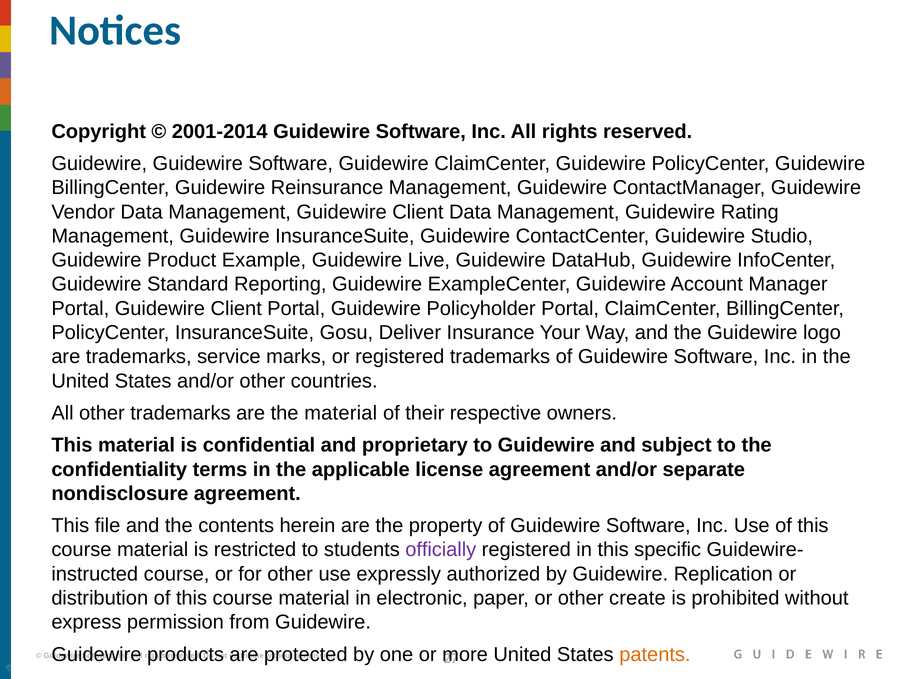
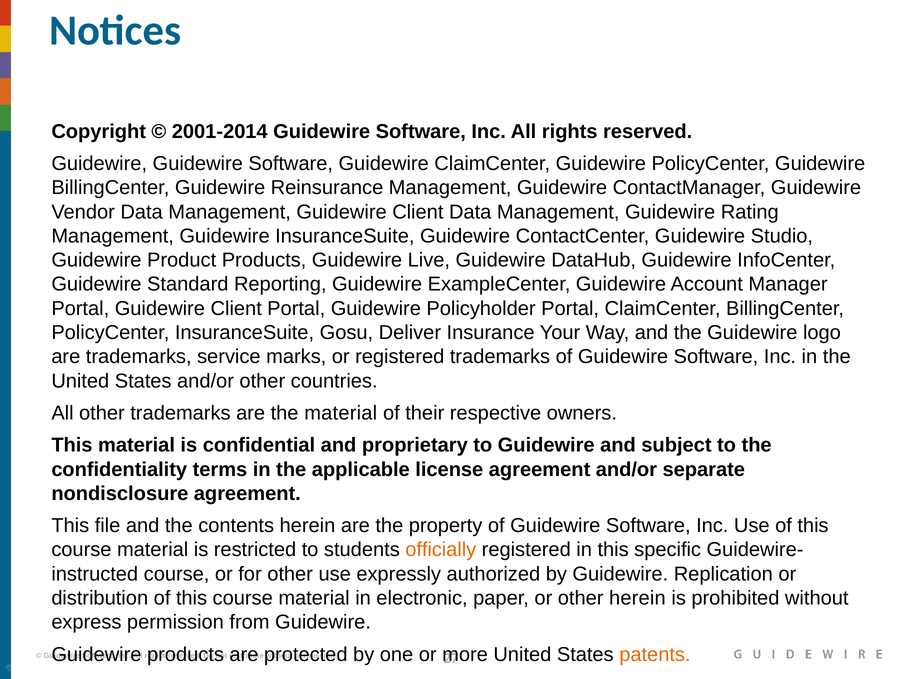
Product Example: Example -> Products (264, 260)
officially colour: purple -> orange (441, 550)
other create: create -> herein (637, 598)
